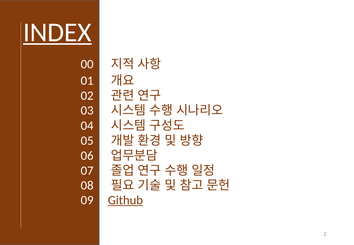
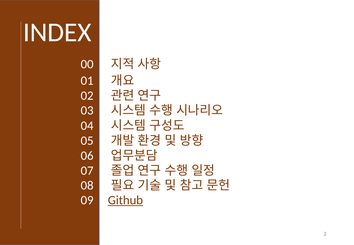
INDEX underline: present -> none (57, 32)
